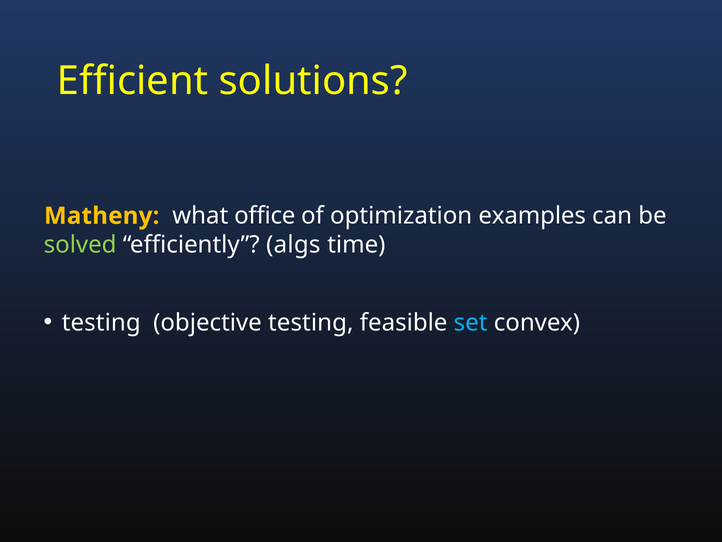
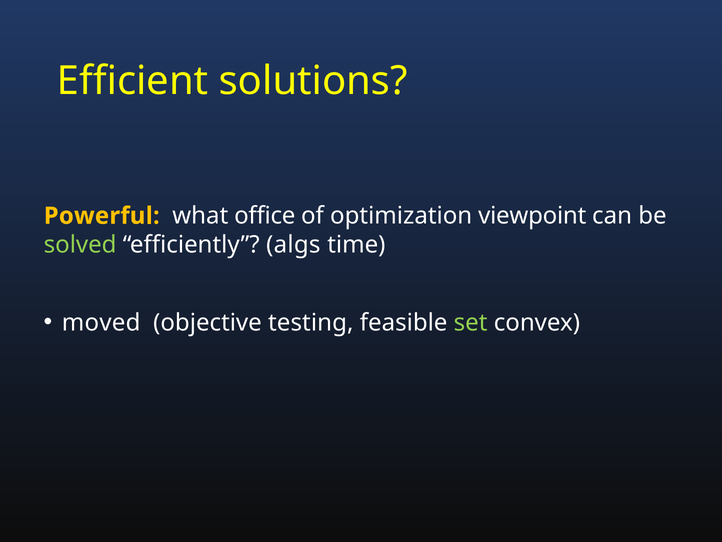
Matheny: Matheny -> Powerful (102, 216)
examples: examples -> viewpoint (532, 216)
testing: testing -> moved (101, 322)
set colour: light blue -> light green (471, 322)
